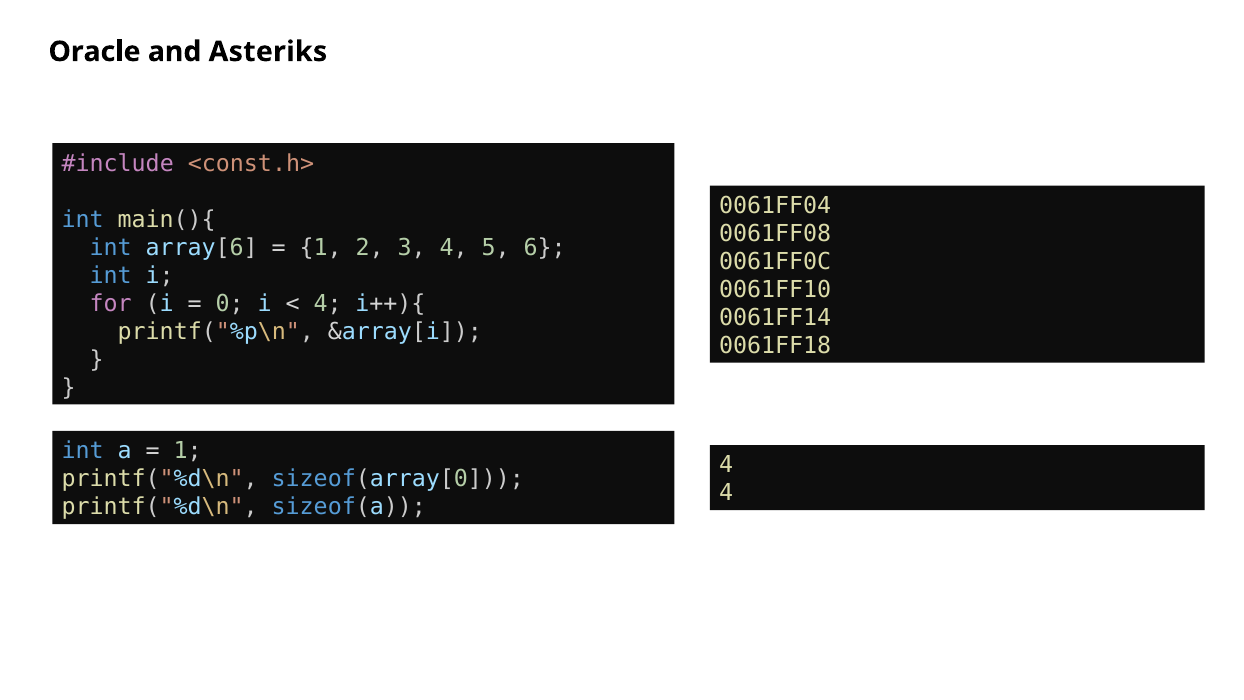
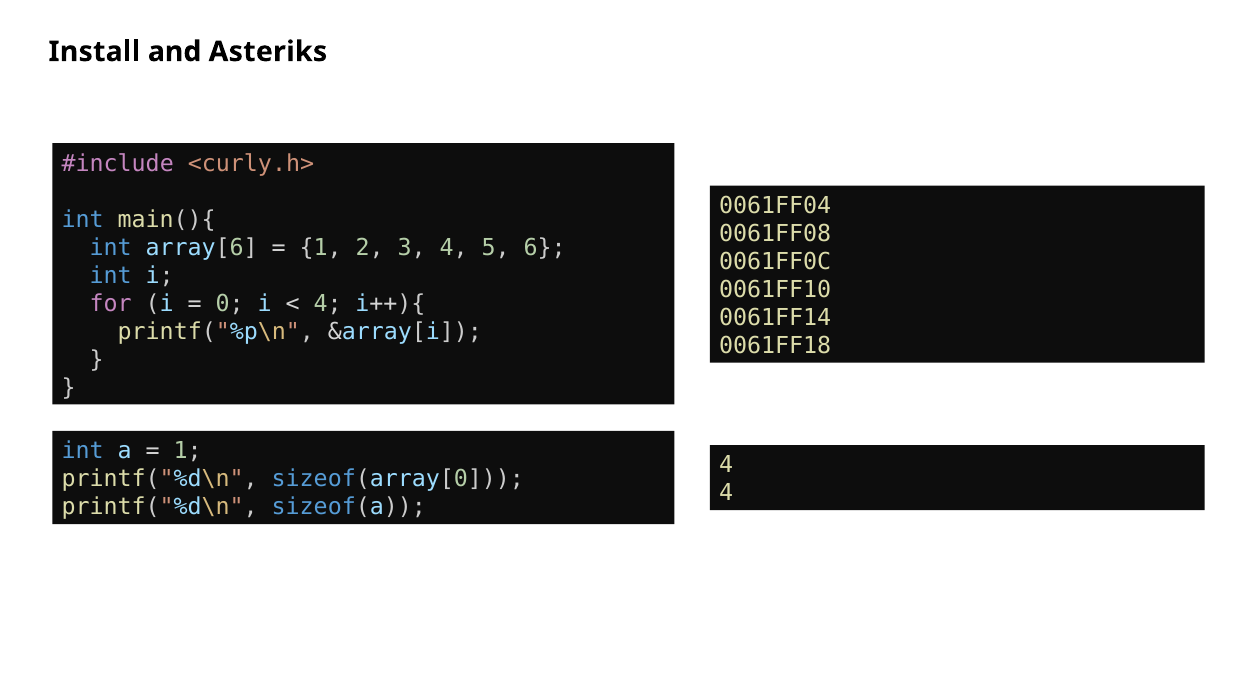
Oracle: Oracle -> Install (94, 52)
<const.h>: <const.h> -> <curly.h> (251, 163)
